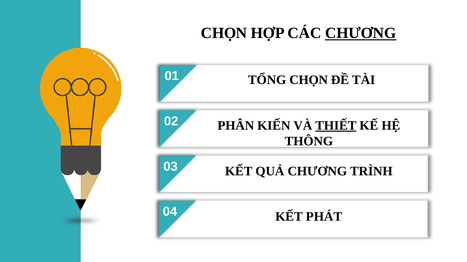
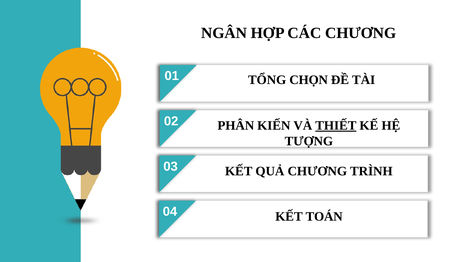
CHỌN: CHỌN -> NGÂN (224, 33)
CHƯƠNG underline: present -> none (361, 33)
THÔNG: THÔNG -> TƯỢNG (309, 141)
PHÁT: PHÁT -> TOÁN (324, 217)
